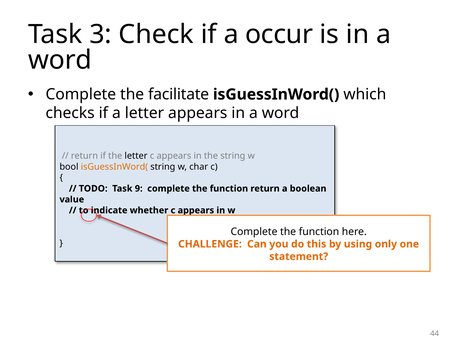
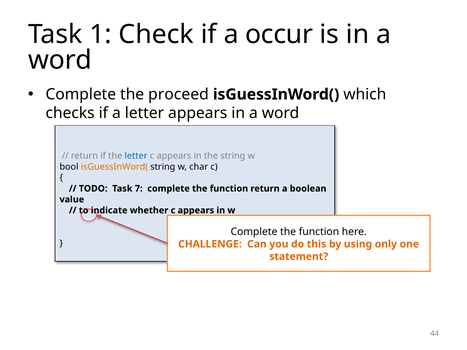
3: 3 -> 1 (101, 34)
facilitate: facilitate -> proceed (178, 94)
letter colour: black -> blue (136, 156)
9: 9 -> 7 (139, 189)
